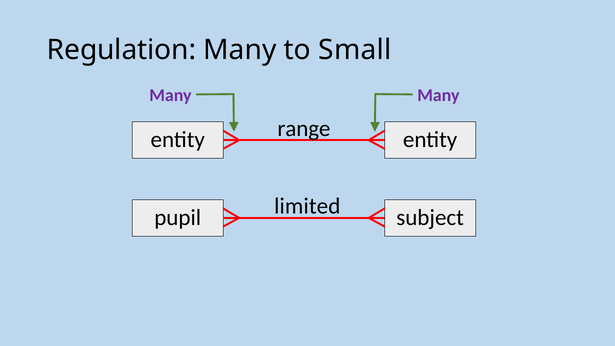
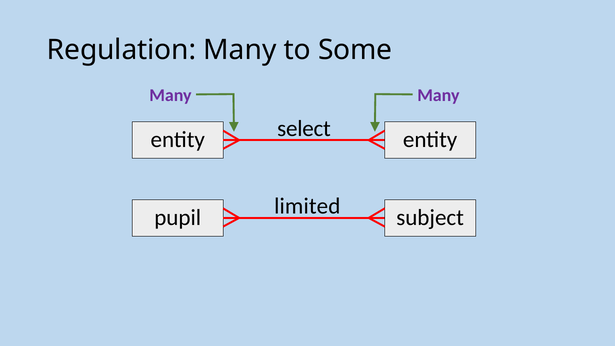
Small: Small -> Some (355, 50)
range: range -> select (304, 129)
